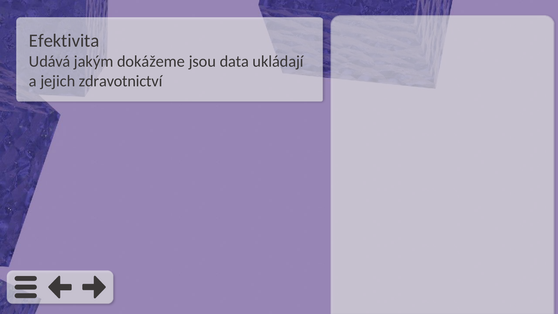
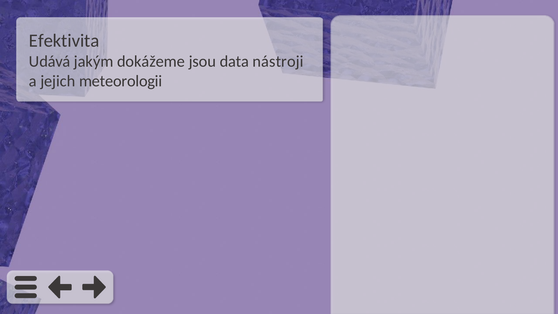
ukládají: ukládají -> nástroji (278, 61)
zdravotnictví: zdravotnictví -> meteorologii (121, 81)
